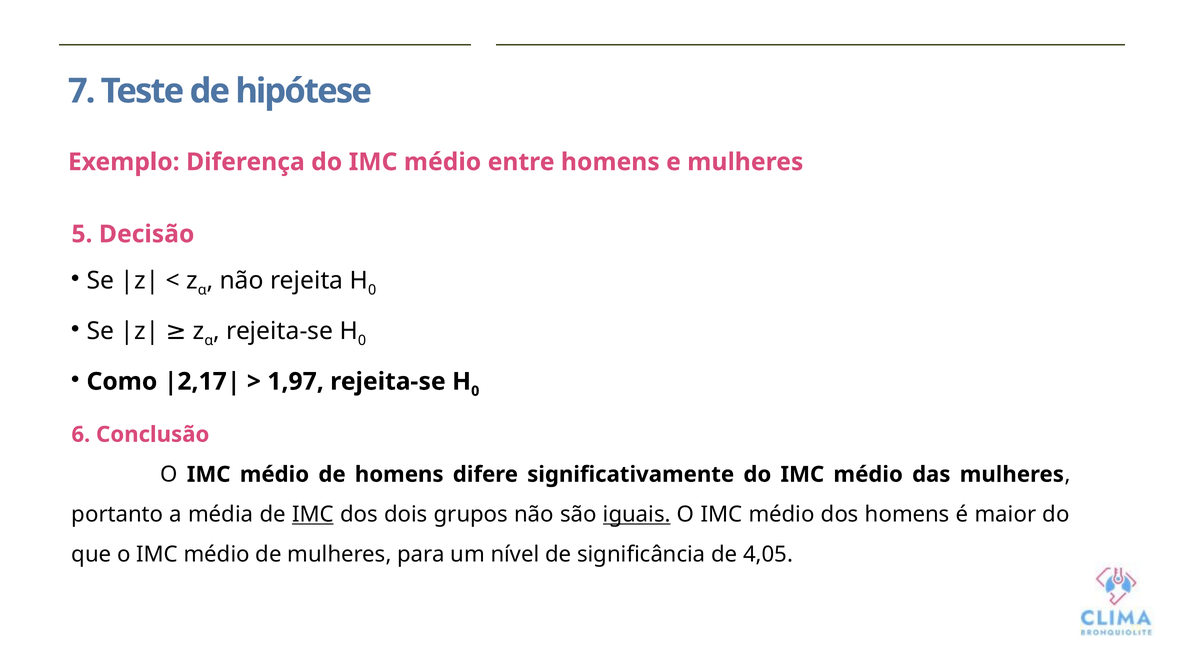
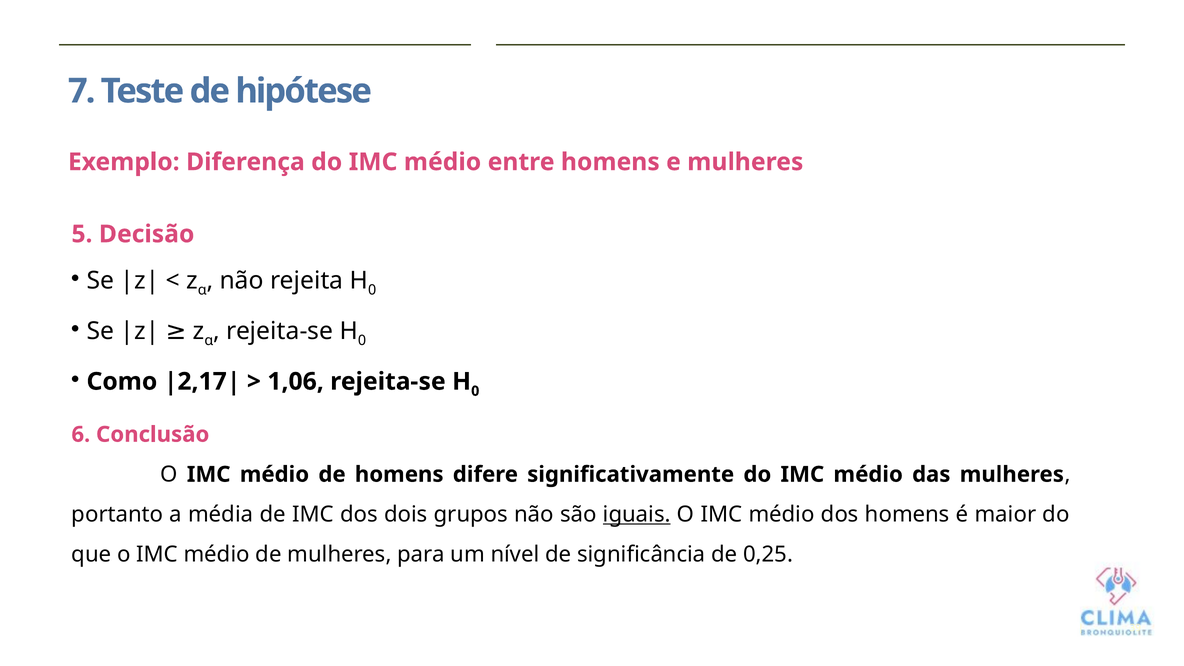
1,97: 1,97 -> 1,06 (296, 382)
IMC underline: present -> none (313, 514)
4,05: 4,05 -> 0,25 (768, 554)
